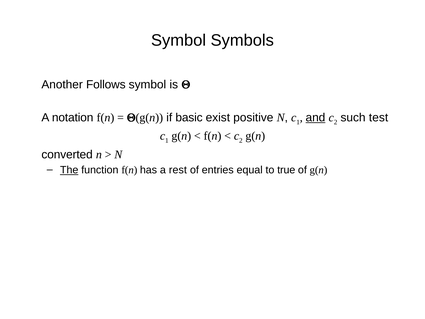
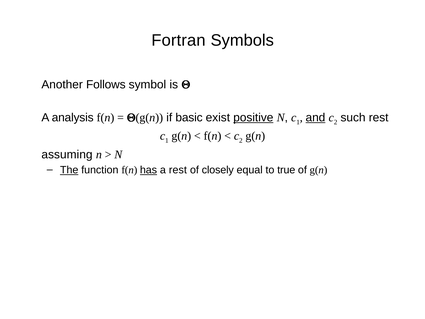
Symbol: Symbol -> Fortran (178, 40)
notation: notation -> analysis (73, 117)
positive underline: none -> present (253, 117)
such test: test -> rest (379, 117)
converted: converted -> assuming (67, 154)
has underline: none -> present (148, 170)
entries: entries -> closely (218, 170)
